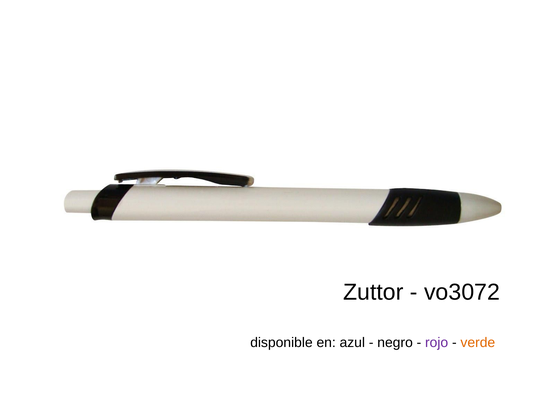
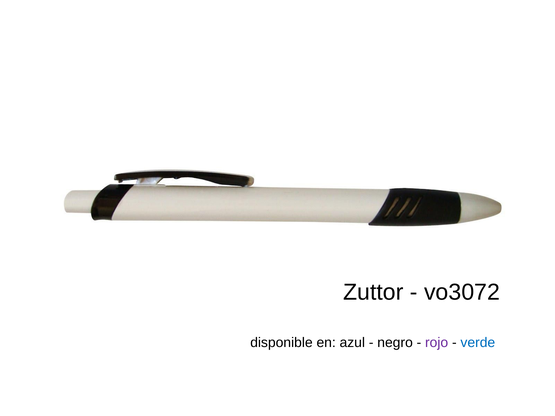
verde colour: orange -> blue (478, 343)
